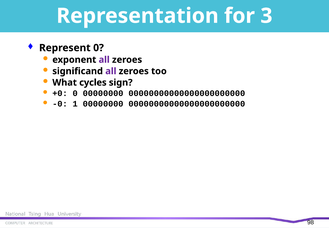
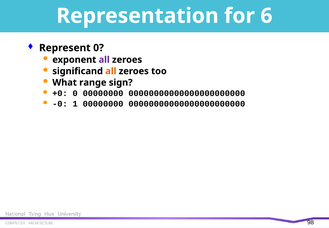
3: 3 -> 6 (266, 16)
all colour: purple -> orange (111, 71)
cycles: cycles -> range (93, 82)
